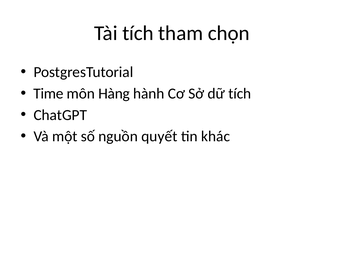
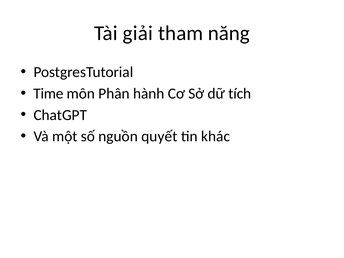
Tài tích: tích -> giải (138, 33)
chọn: chọn -> năng (229, 33)
Hàng: Hàng -> Phân (114, 94)
